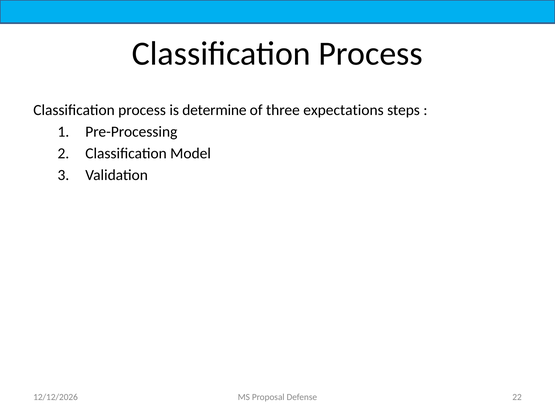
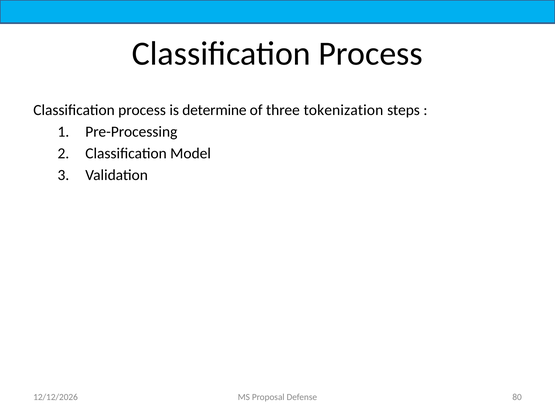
expectations: expectations -> tokenization (343, 110)
22: 22 -> 80 (517, 397)
